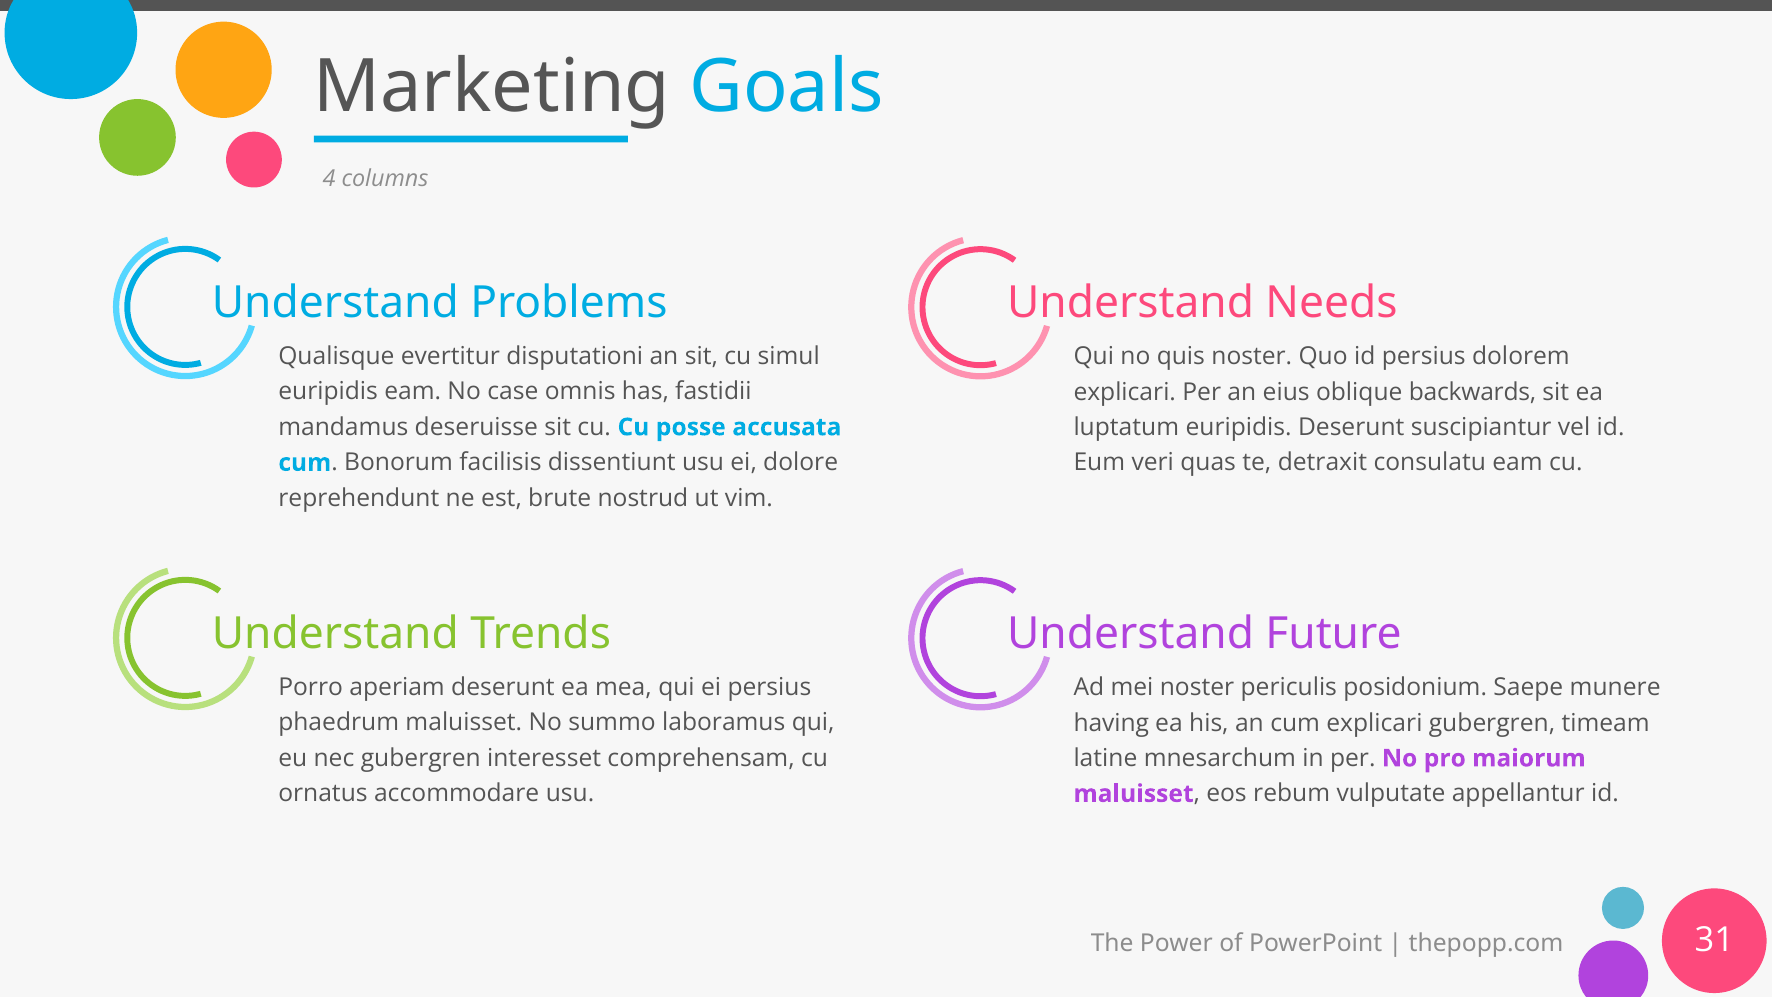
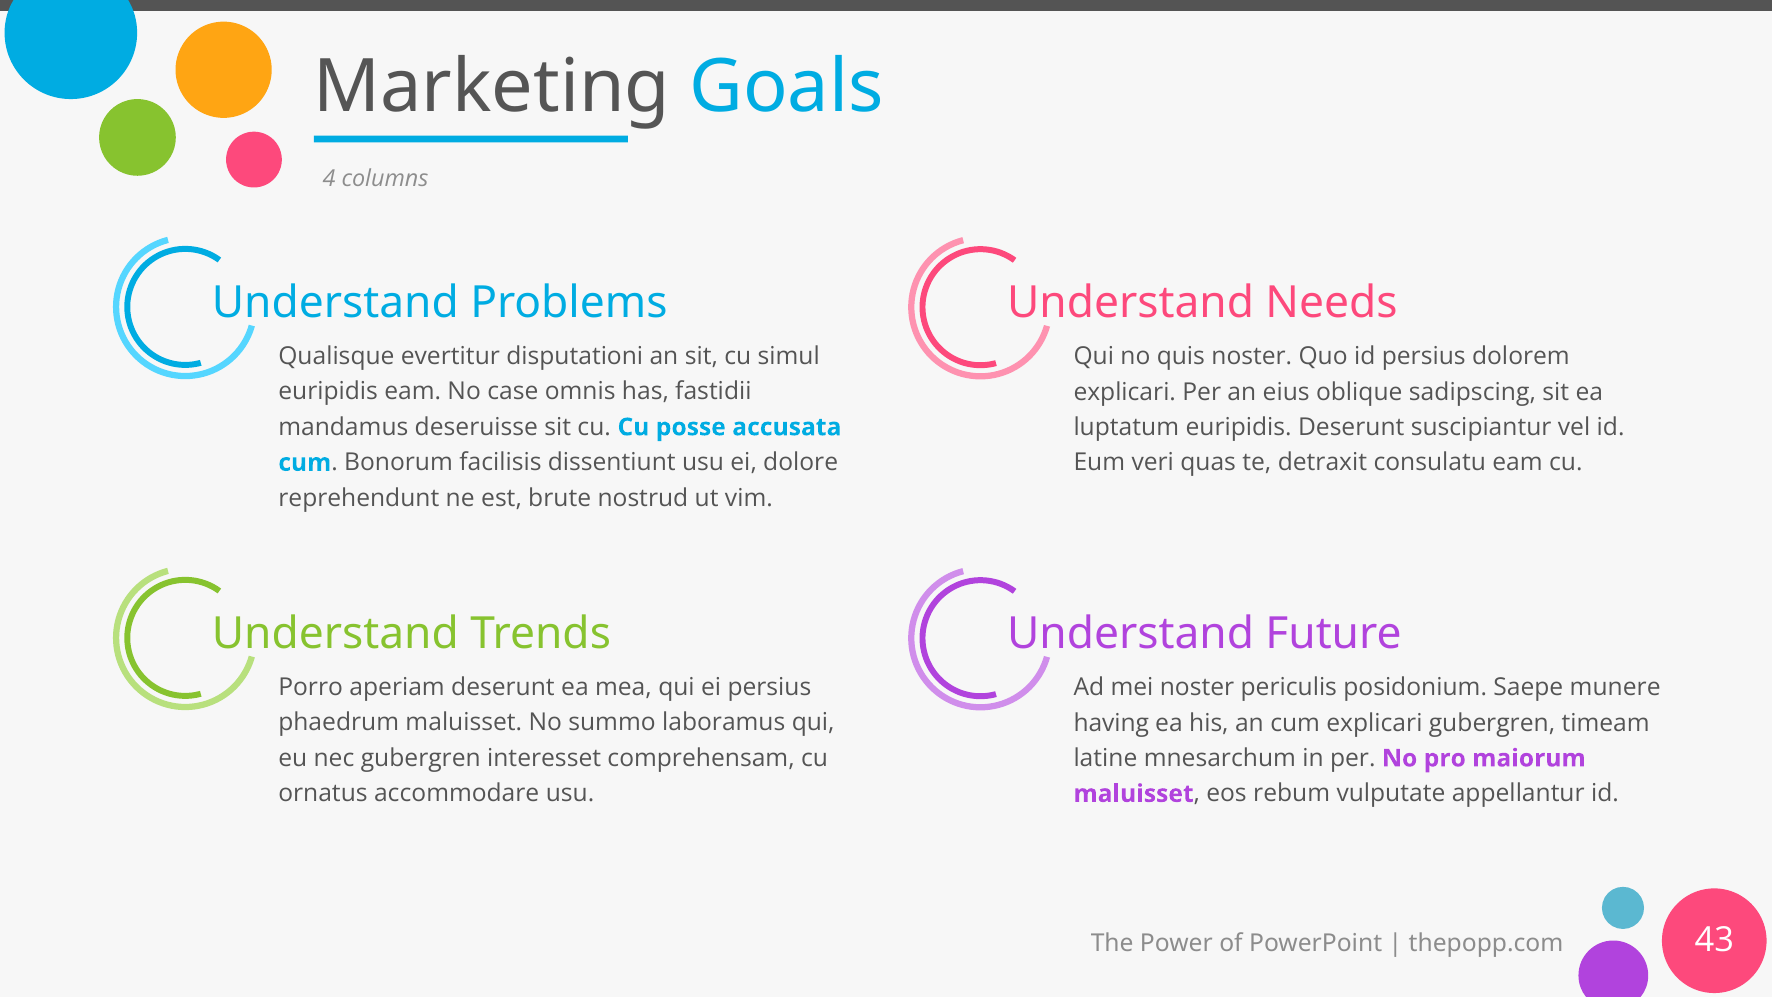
backwards: backwards -> sadipscing (1472, 392)
31: 31 -> 43 (1714, 940)
